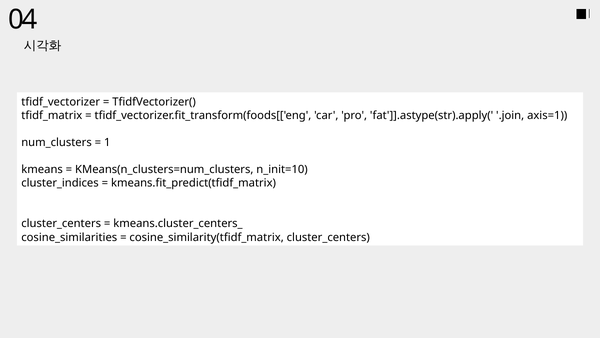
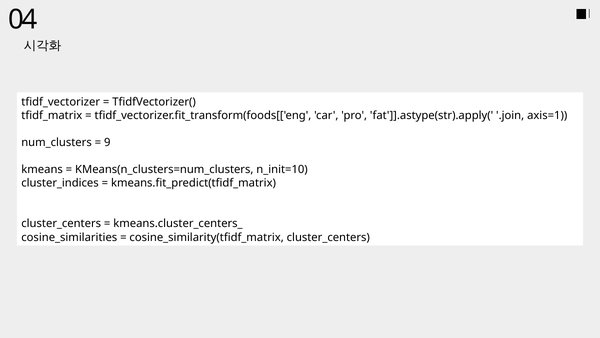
1: 1 -> 9 (107, 142)
